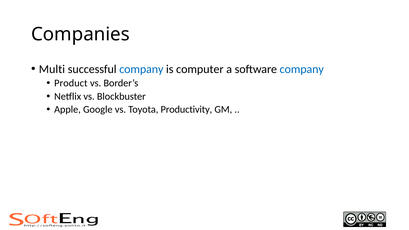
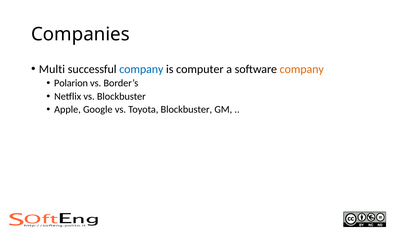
company colour: blue -> orange (302, 69)
Product: Product -> Polarion (71, 83)
Toyota Productivity: Productivity -> Blockbuster (186, 110)
